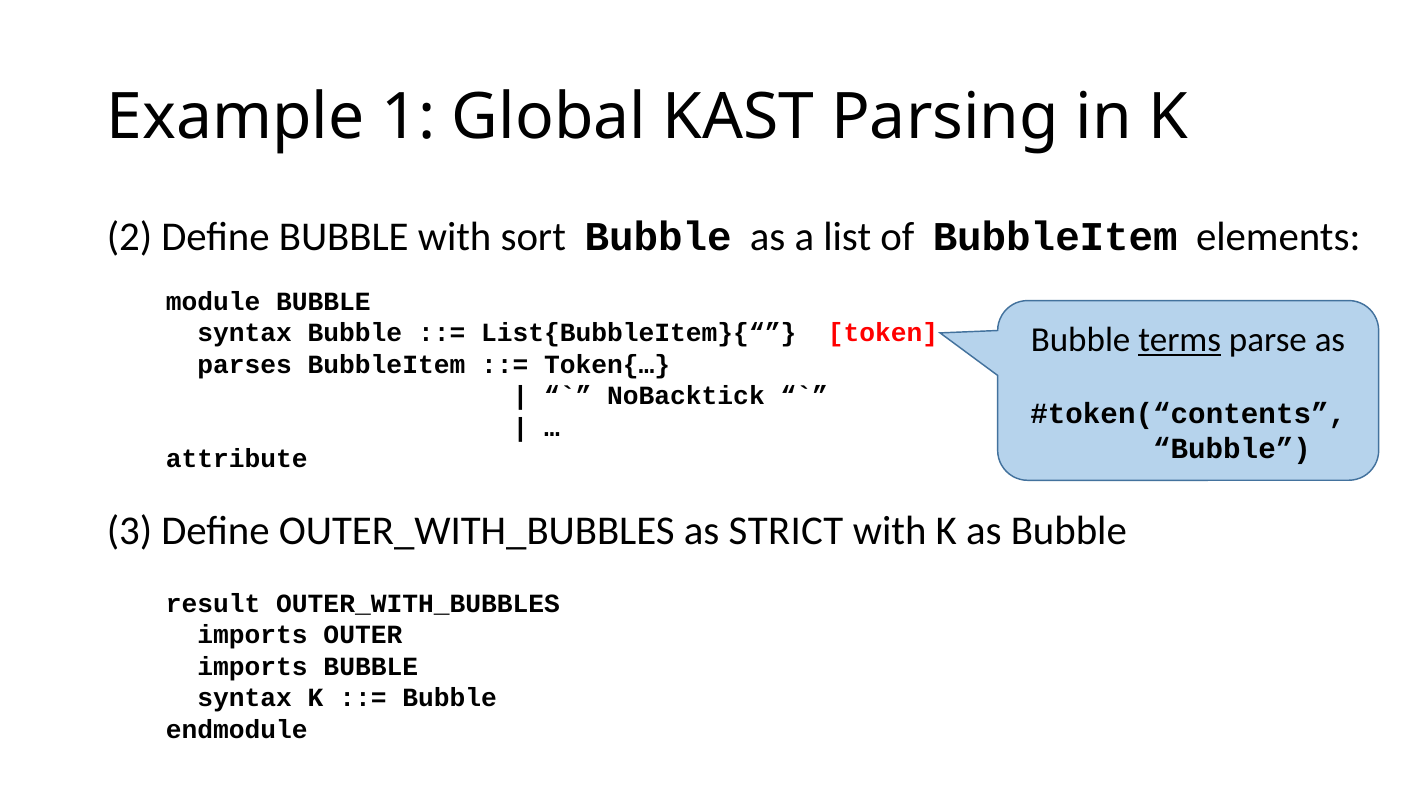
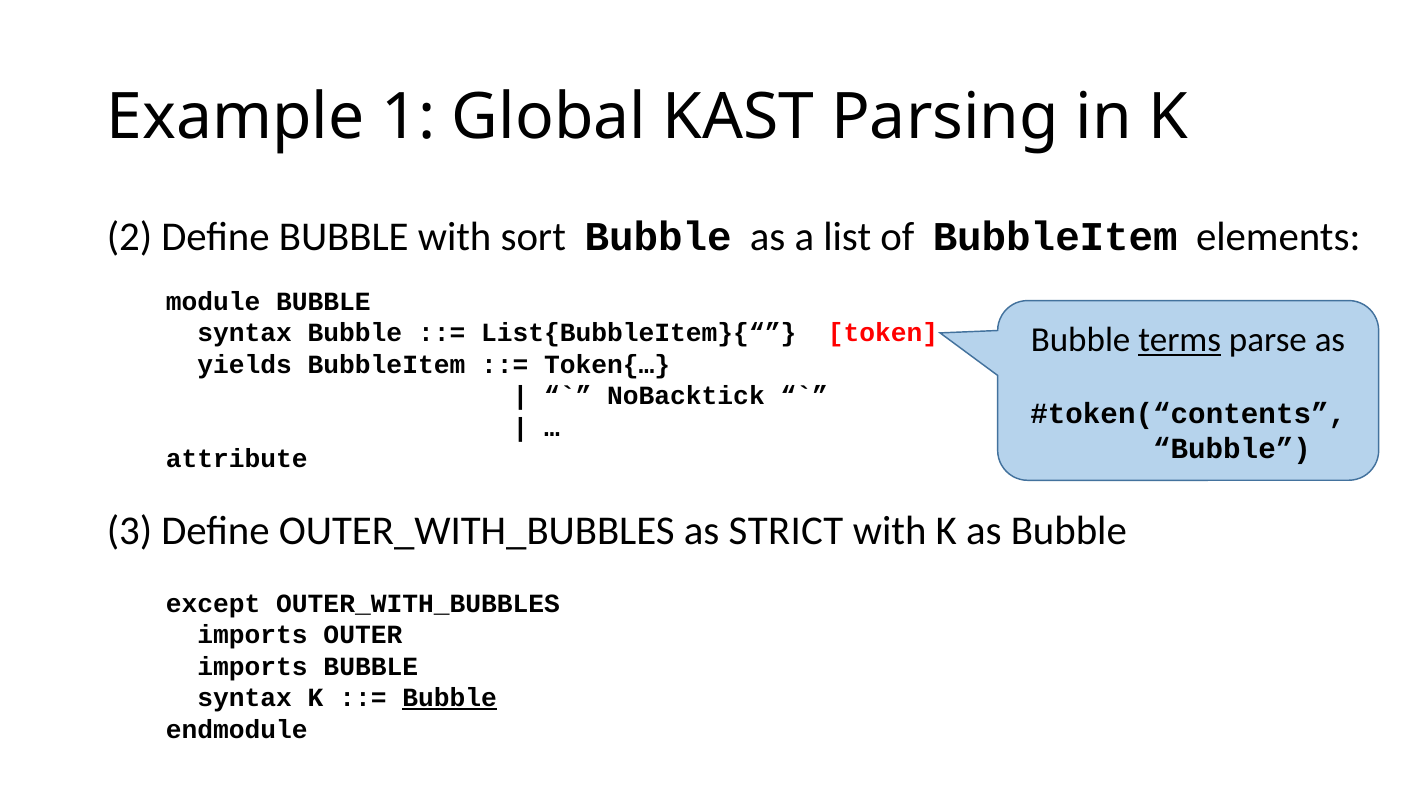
parses: parses -> yields (245, 365)
result: result -> except (213, 603)
Bubble underline: none -> present (450, 698)
